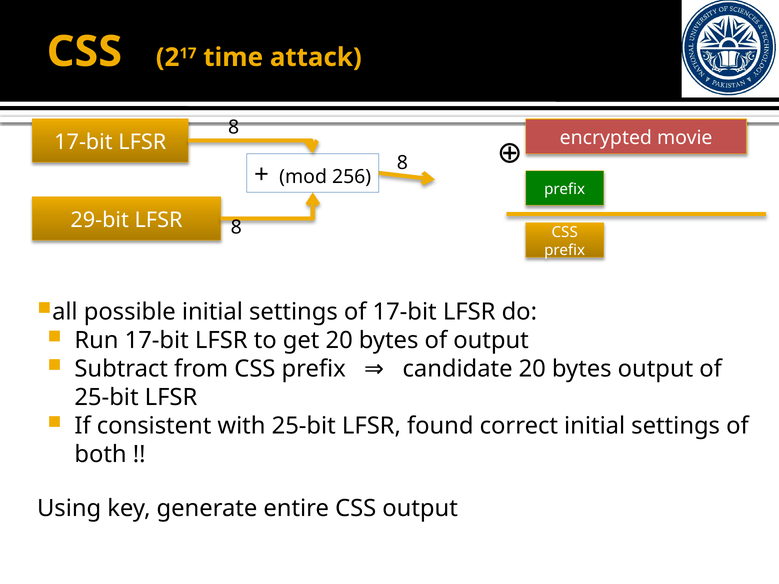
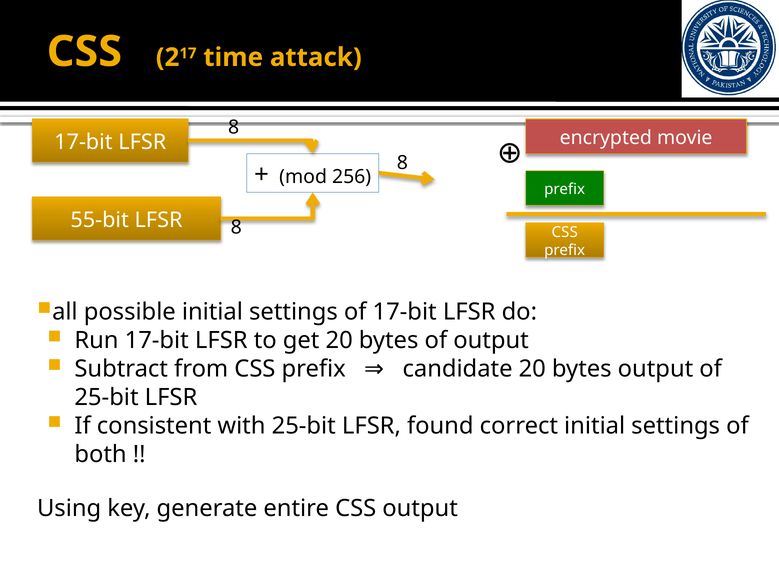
29-bit: 29-bit -> 55-bit (100, 220)
